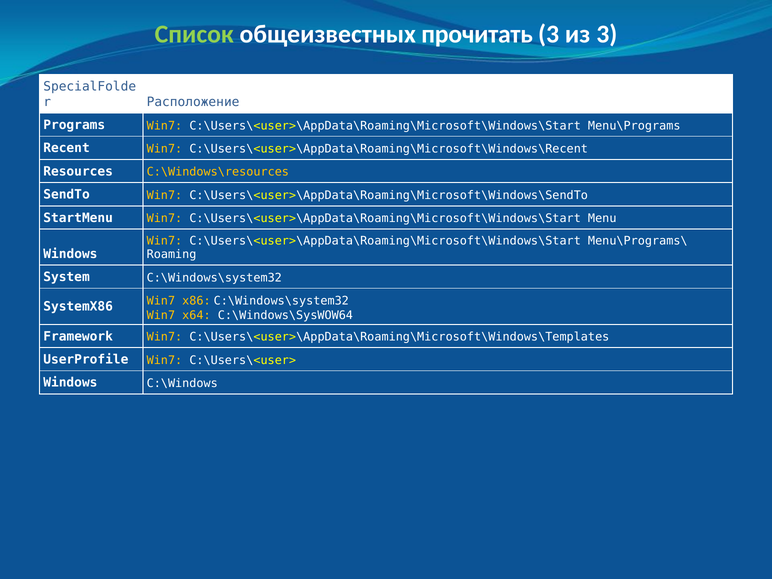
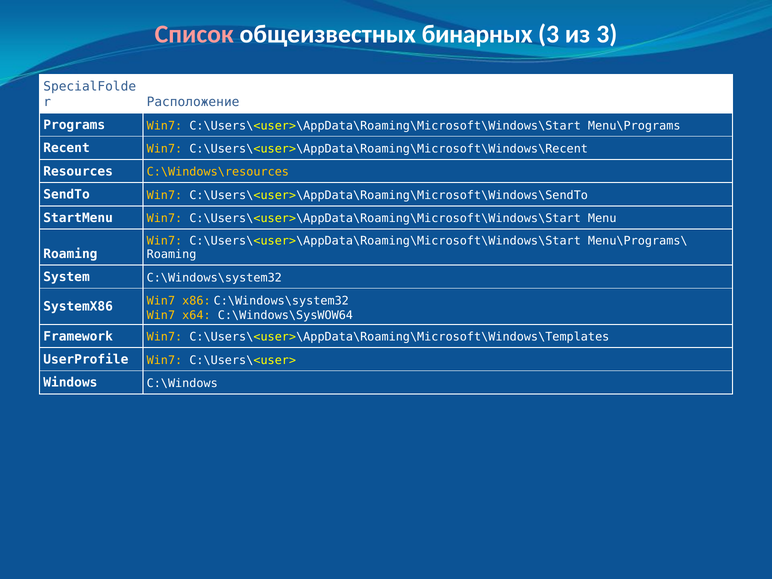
Список colour: light green -> pink (194, 34)
прочитать: прочитать -> бинарных (477, 34)
Windows: Windows -> Roaming (70, 254)
